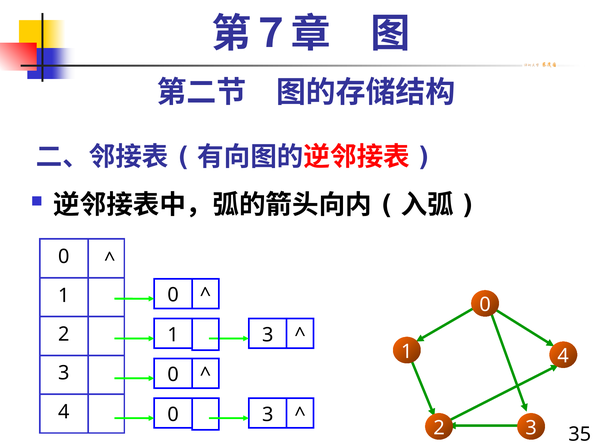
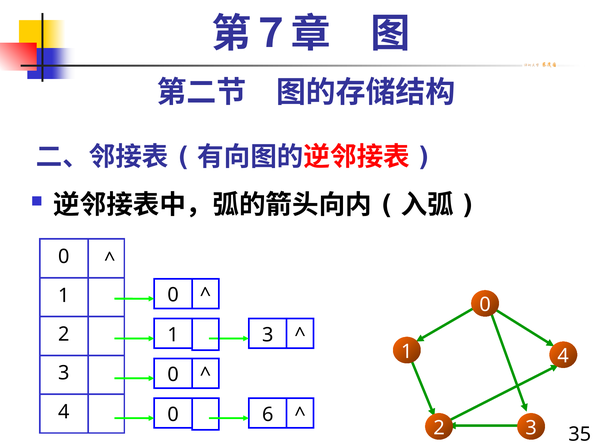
3: 3 -> 6 (268, 414)
